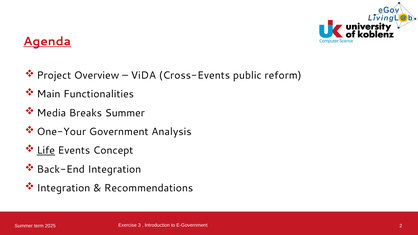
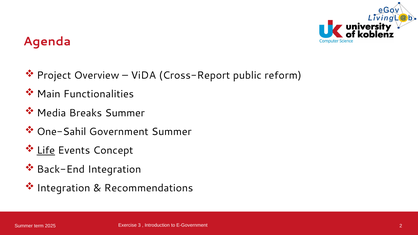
Agenda underline: present -> none (47, 42)
Cross-Events: Cross-Events -> Cross-Report (194, 75)
One-Your: One-Your -> One-Sahil (61, 132)
Government Analysis: Analysis -> Summer (171, 132)
